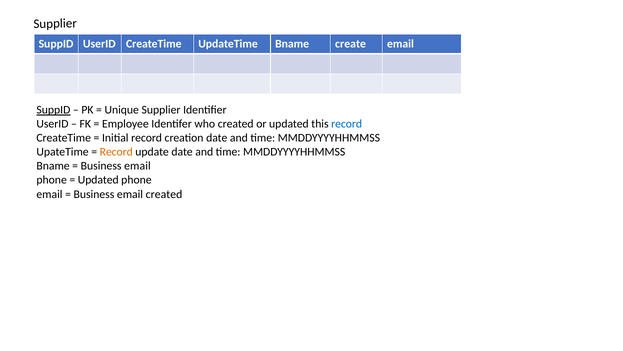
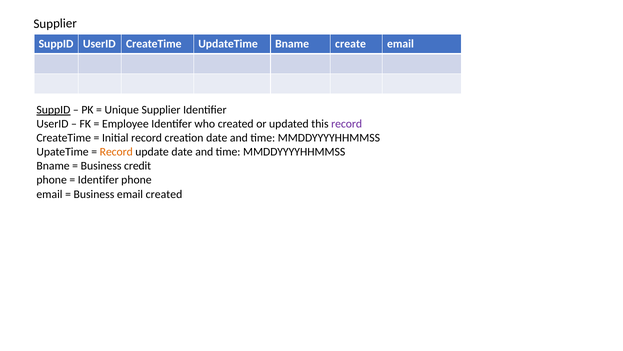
record colour: blue -> purple (347, 124)
email: email -> credit (138, 166)
Updated: Updated -> Identifer (98, 180)
